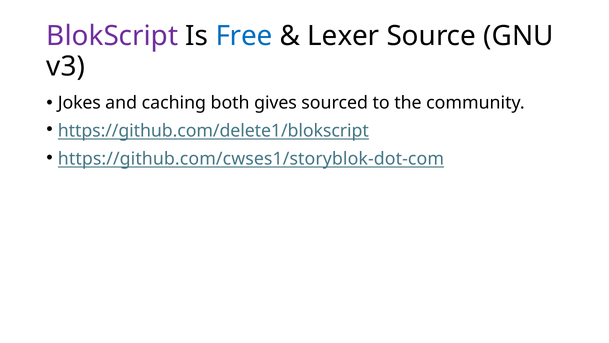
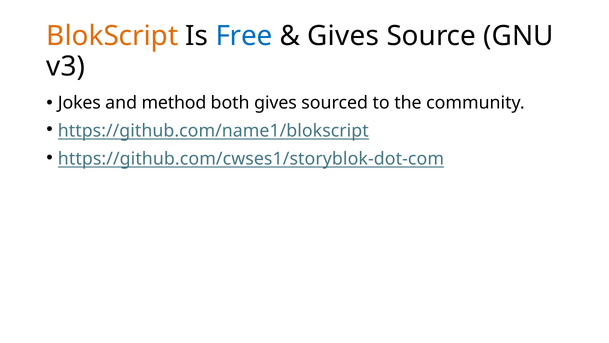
BlokScript colour: purple -> orange (112, 36)
Lexer: Lexer -> Gives (343, 36)
caching: caching -> method (174, 103)
https://github.com/delete1/blokscript: https://github.com/delete1/blokscript -> https://github.com/name1/blokscript (213, 131)
